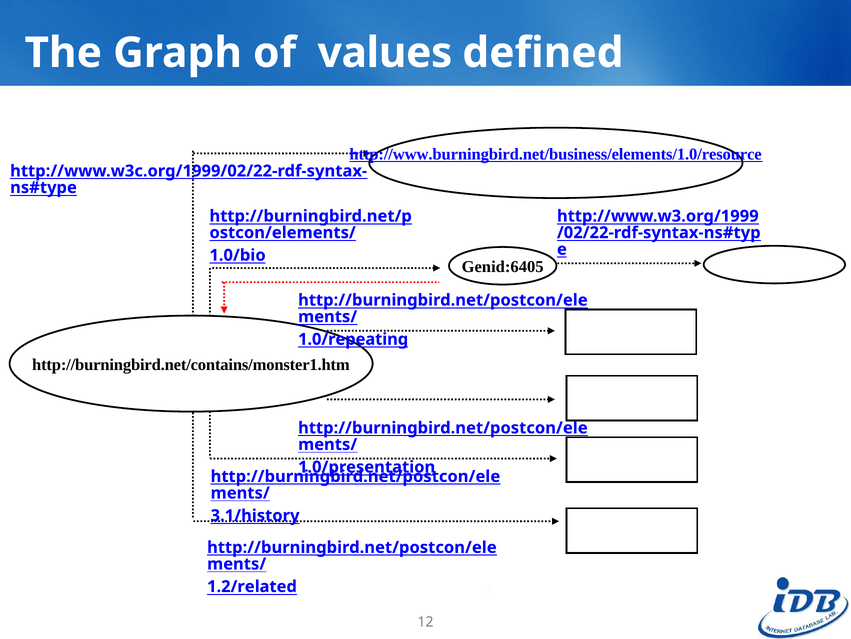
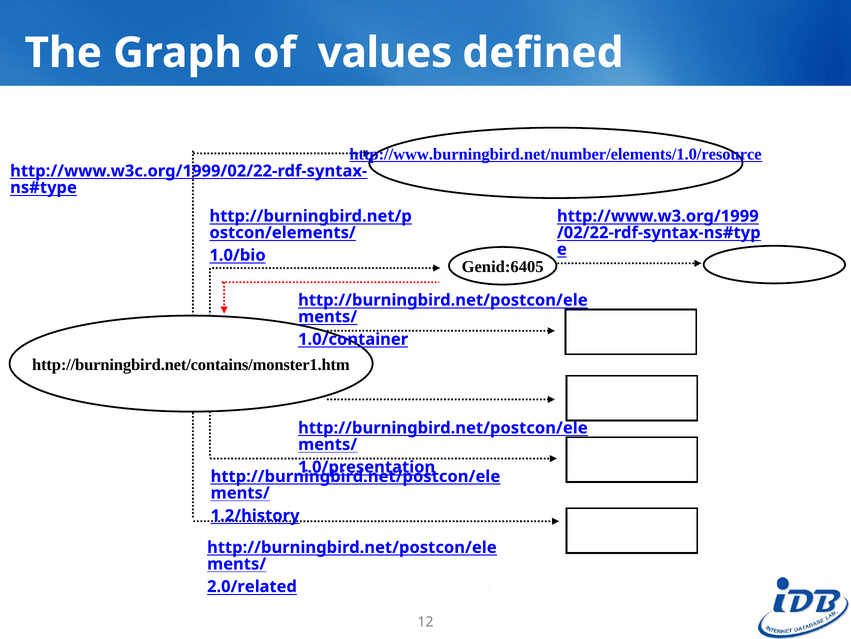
http://www.burningbird.net/business/elements/1.0/resource: http://www.burningbird.net/business/elements/1.0/resource -> http://www.burningbird.net/number/elements/1.0/resource (556, 154)
1.0/repeating: 1.0/repeating -> 1.0/container (353, 339)
3.1/history: 3.1/history -> 1.2/history (255, 515)
1.2/related: 1.2/related -> 2.0/related (252, 586)
